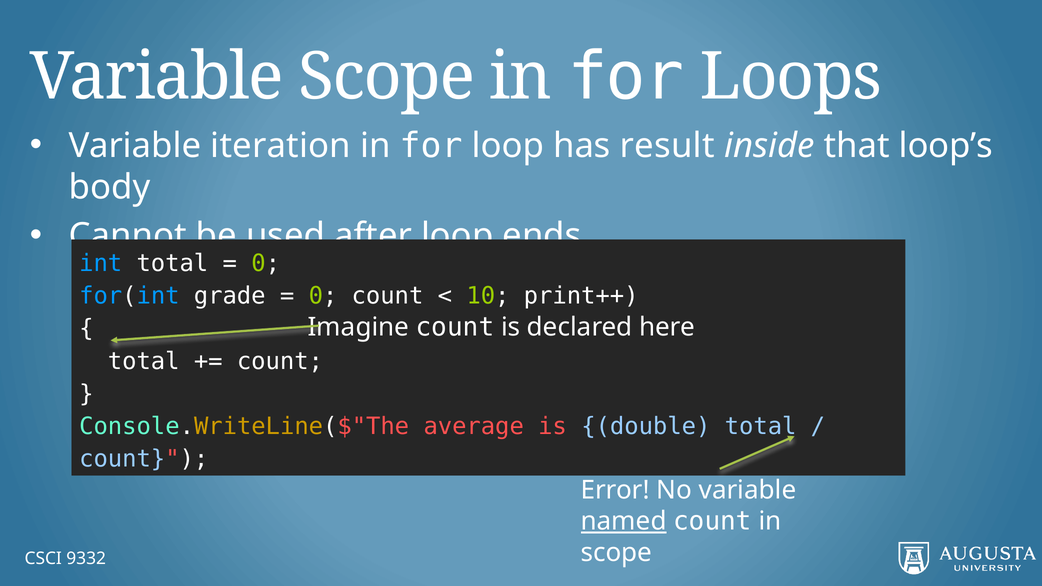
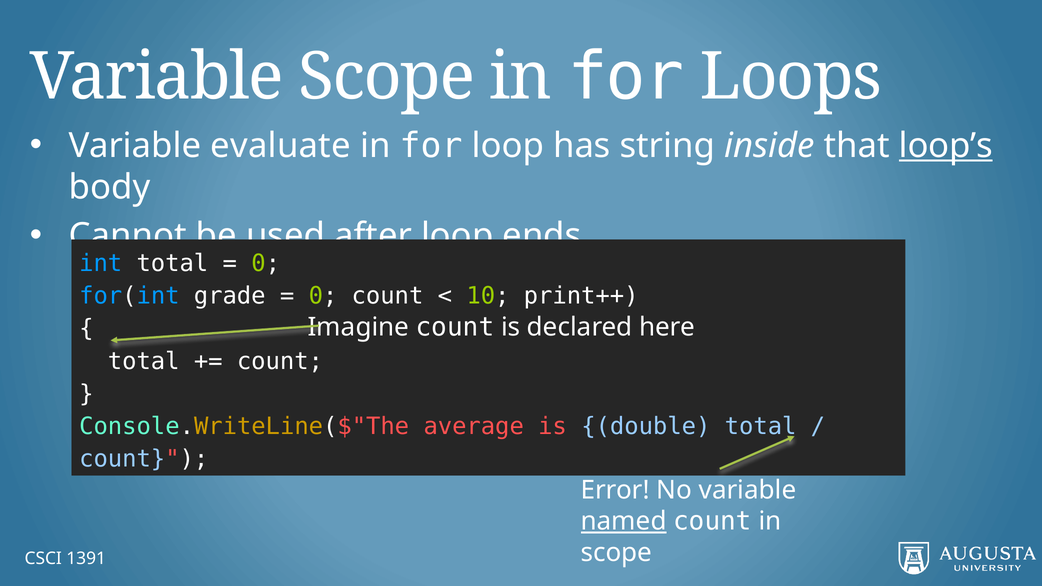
iteration: iteration -> evaluate (281, 146)
result: result -> string (667, 146)
loop’s underline: none -> present (946, 146)
9332: 9332 -> 1391 (86, 559)
